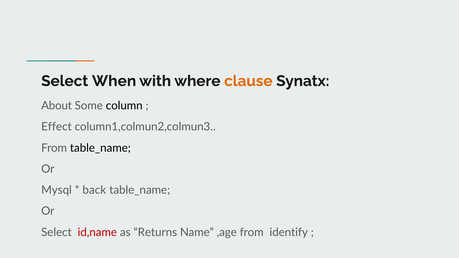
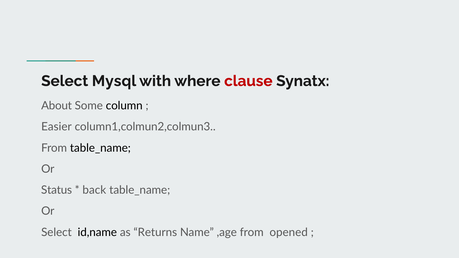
When: When -> Mysql (114, 81)
clause colour: orange -> red (248, 81)
Effect: Effect -> Easier (56, 127)
Mysql: Mysql -> Status (57, 190)
id,name colour: red -> black (97, 232)
identify: identify -> opened (289, 232)
